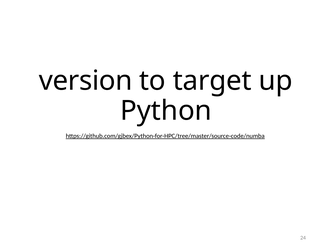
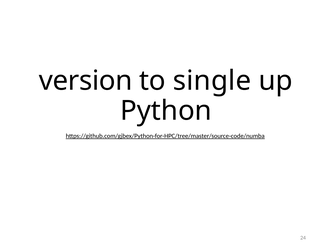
target: target -> single (212, 81)
